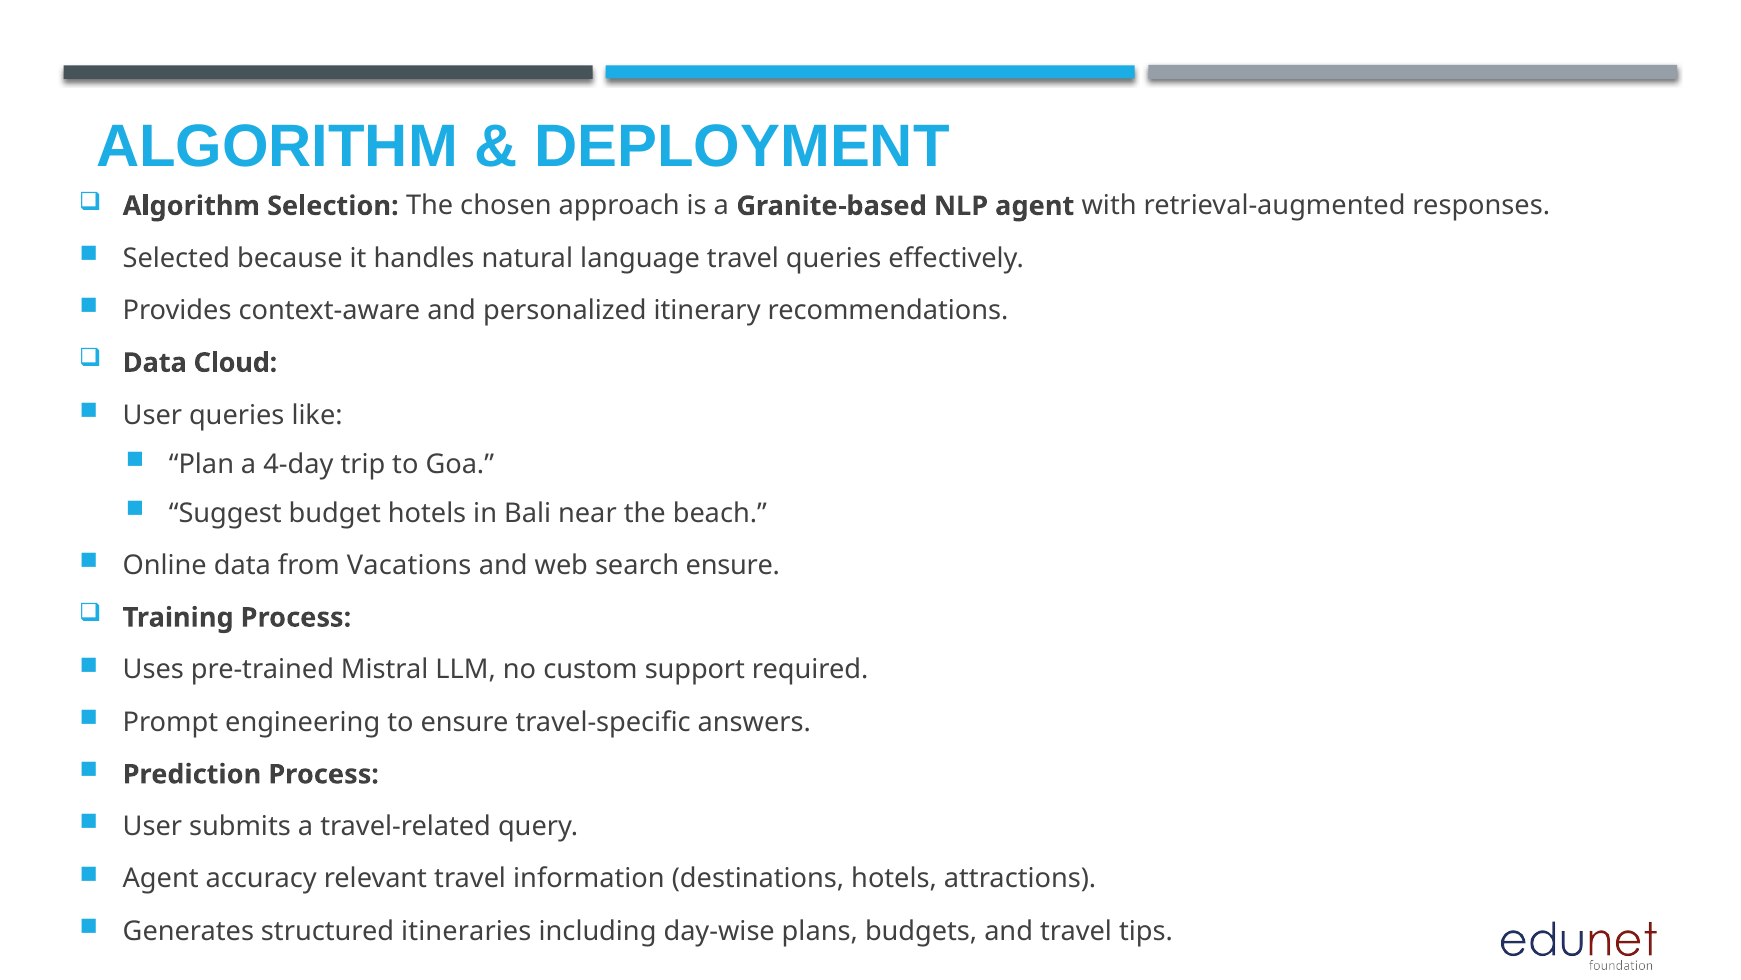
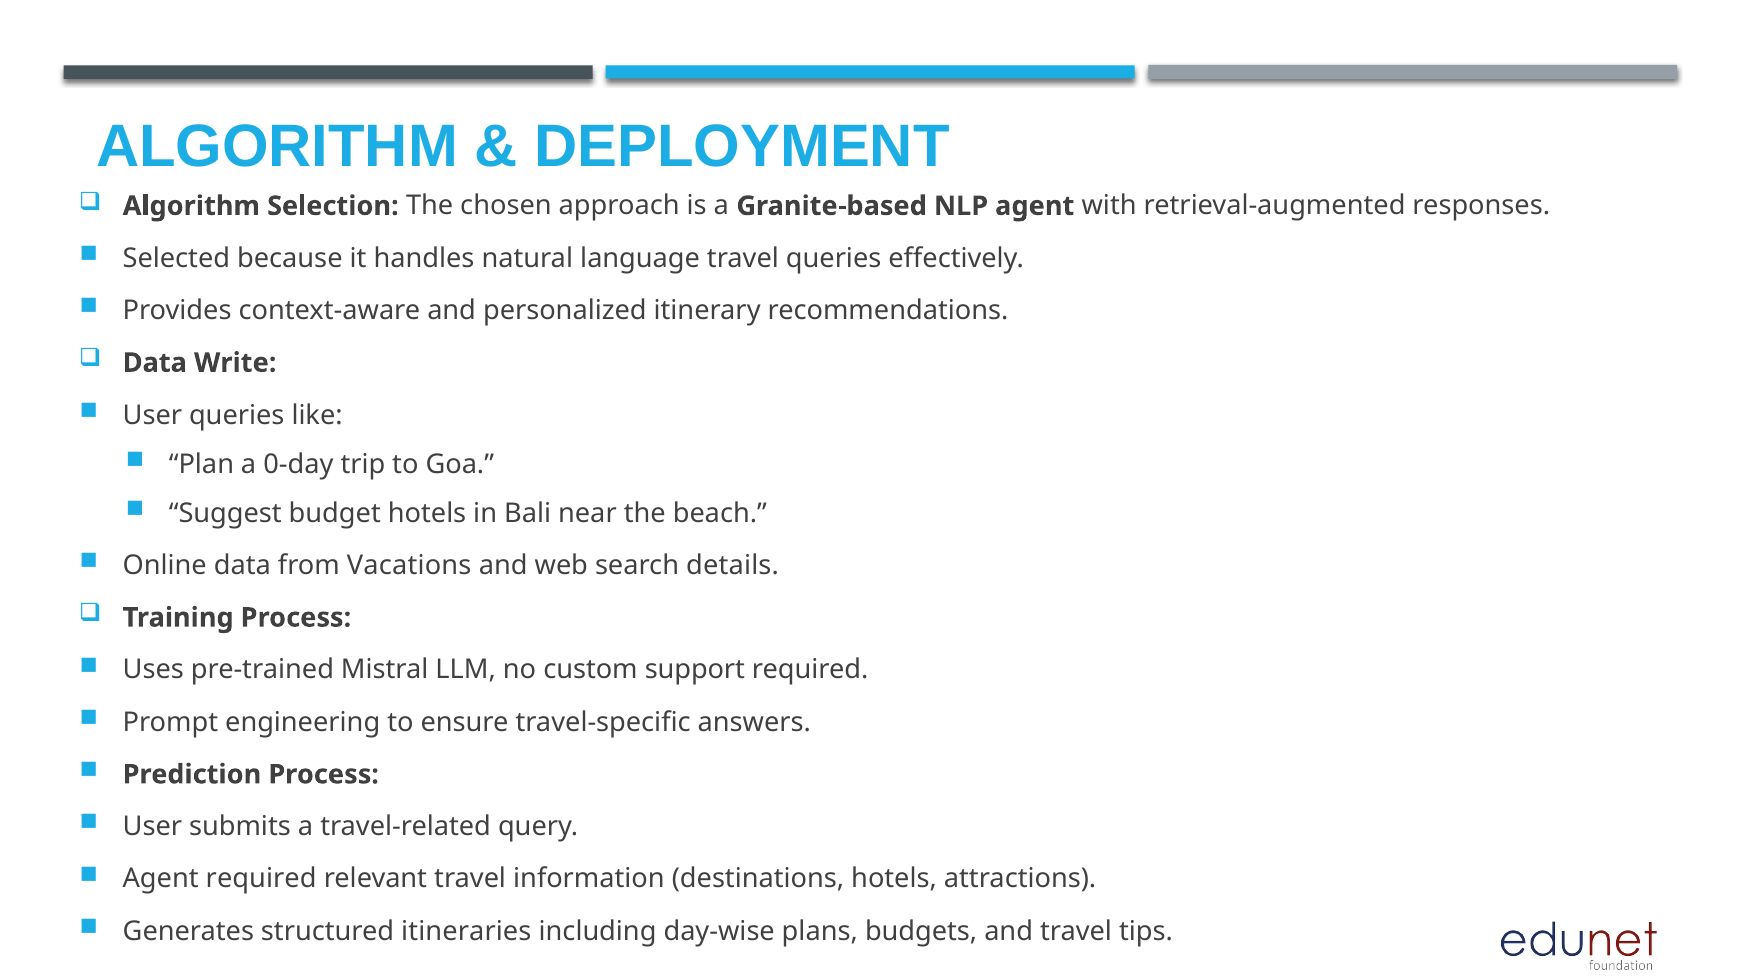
Cloud: Cloud -> Write (235, 363)
4-day: 4-day -> 0-day (298, 464)
search ensure: ensure -> details (733, 565)
Agent accuracy: accuracy -> required (261, 878)
